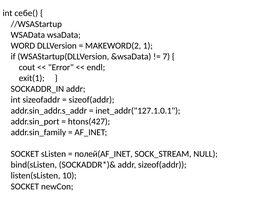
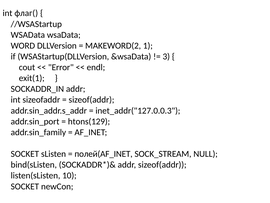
себе(: себе( -> флаг( (26, 13)
7: 7 -> 3 (166, 56)
inet_addr("127.1.0.1: inet_addr("127.1.0.1 -> inet_addr("127.0.0.3 (138, 110)
htons(427: htons(427 -> htons(129 (89, 121)
